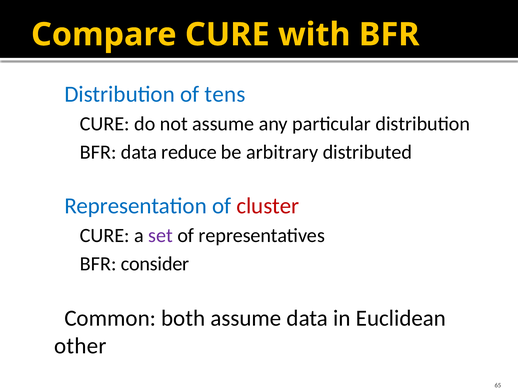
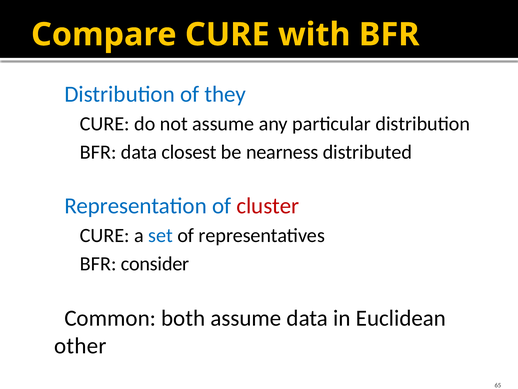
tens: tens -> they (225, 94)
reduce: reduce -> closest (189, 152)
arbitrary: arbitrary -> nearness (282, 152)
set colour: purple -> blue (161, 235)
